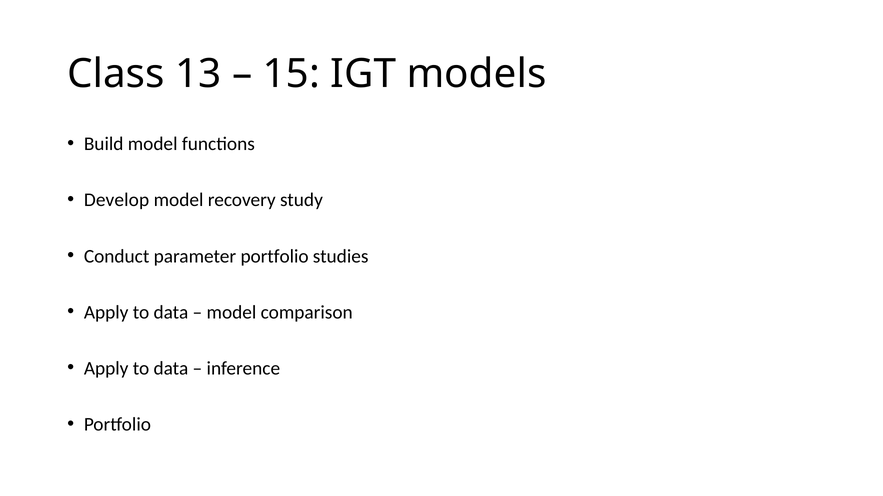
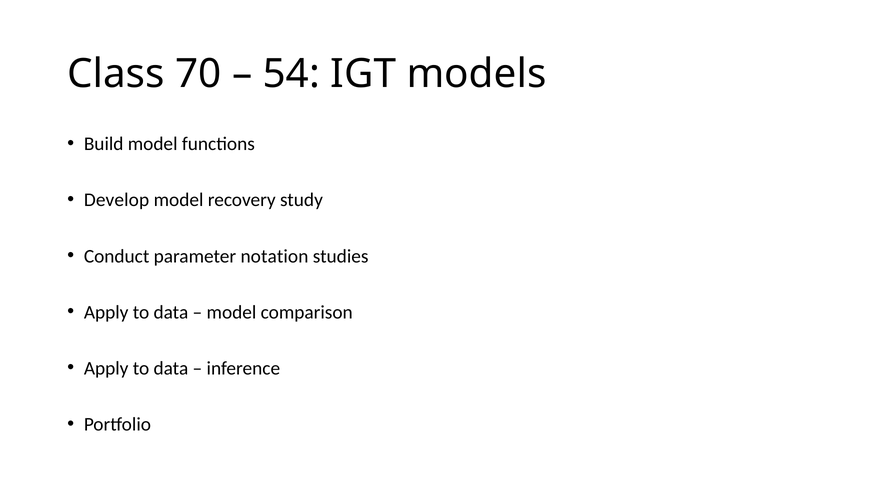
13: 13 -> 70 (198, 74)
15: 15 -> 54 (291, 74)
parameter portfolio: portfolio -> notation (274, 256)
